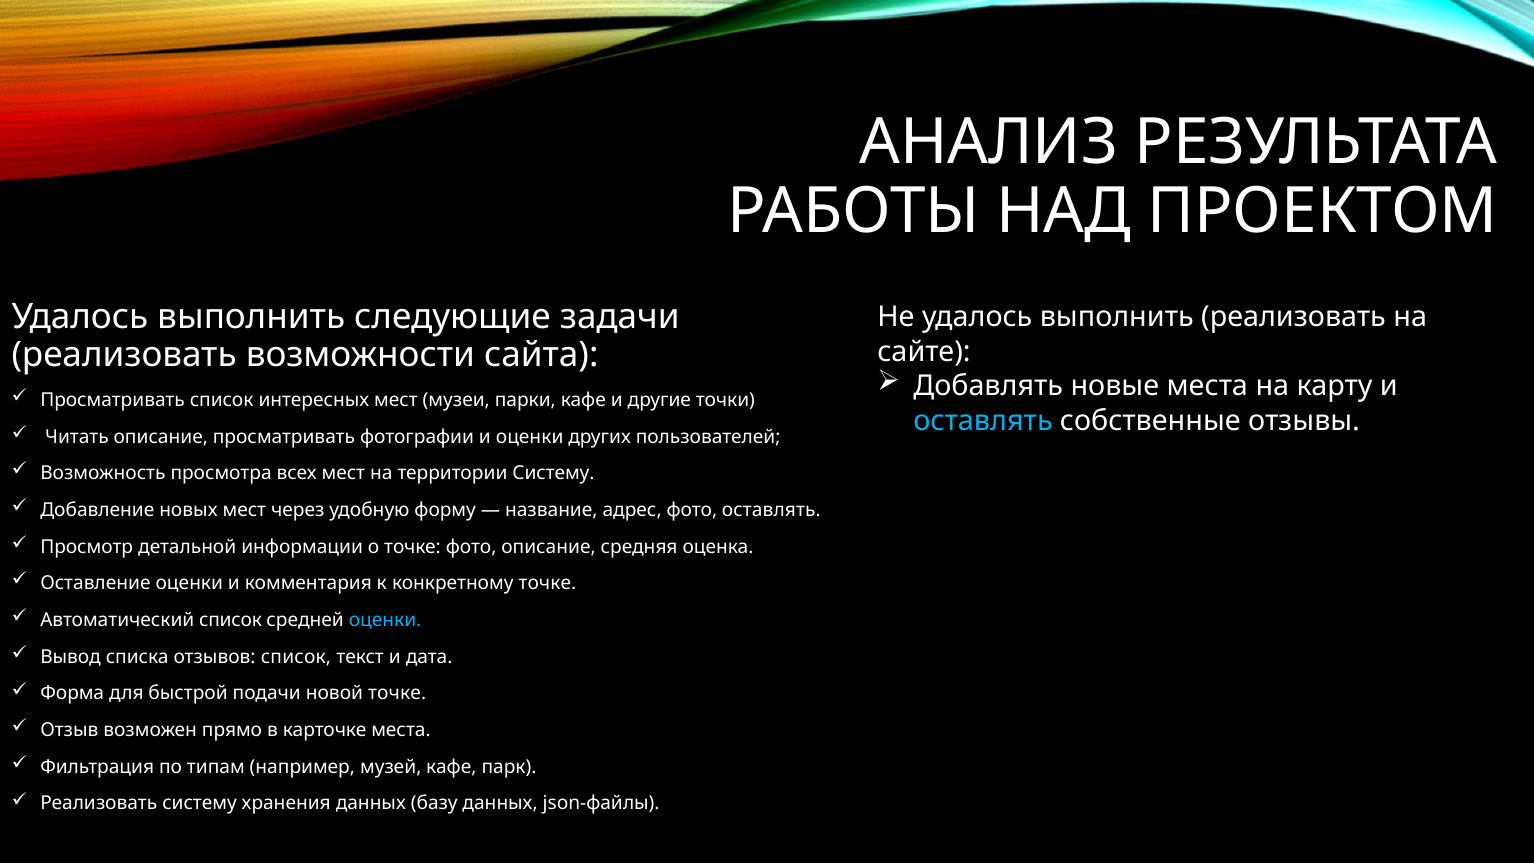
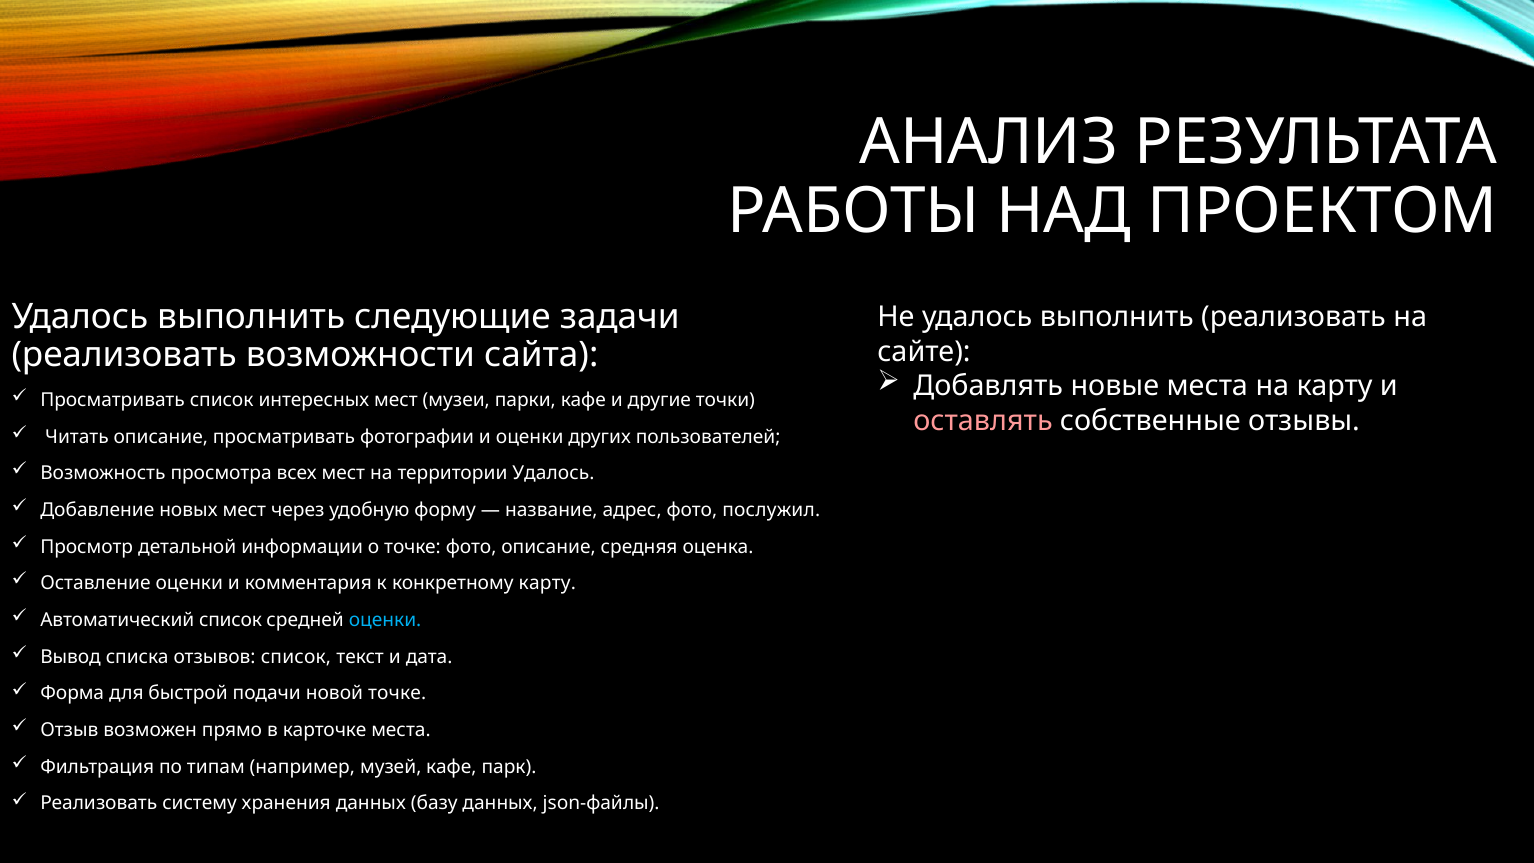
оставлять colour: light blue -> pink (983, 421)
территории Систему: Систему -> Удалось (553, 473)
фото оставлять: оставлять -> послужил (771, 510)
конкретному точке: точке -> карту (547, 583)
